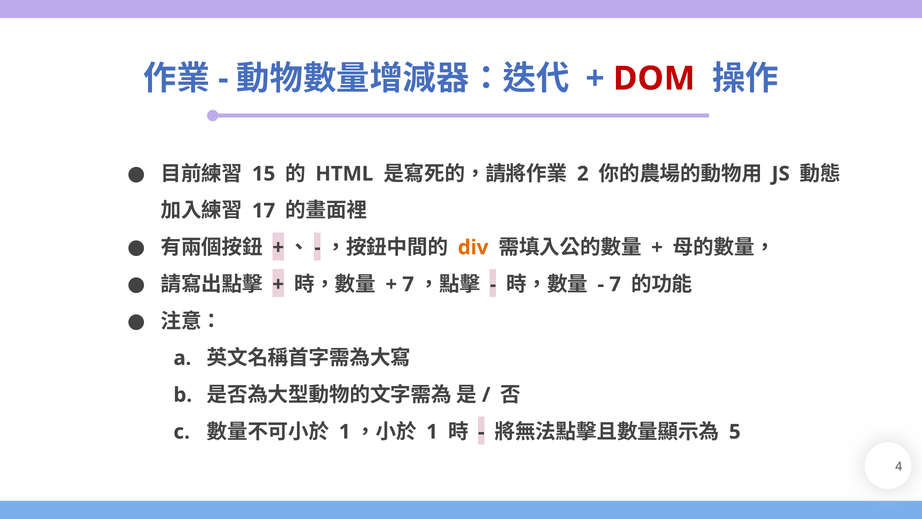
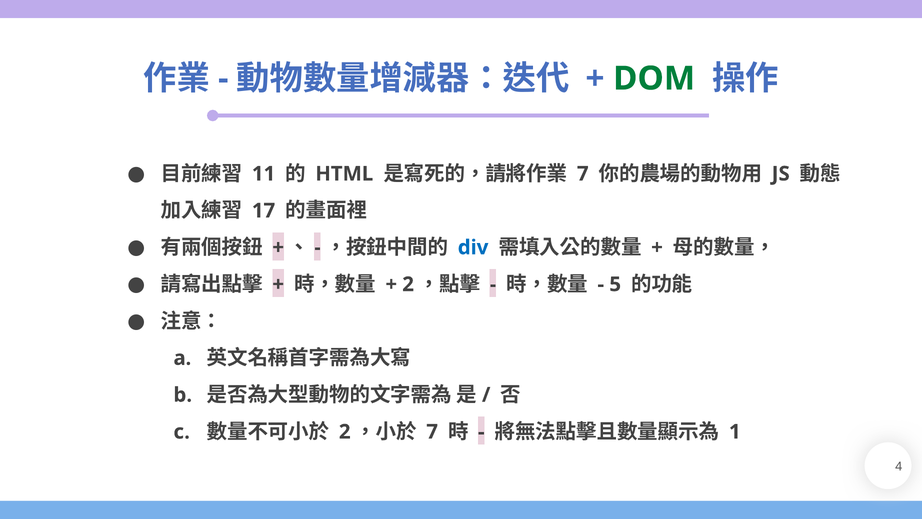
DOM colour: red -> green (654, 78)
15: 15 -> 11 (264, 174)
2: 2 -> 7 (583, 174)
div colour: orange -> blue (473, 247)
7: 7 -> 2 (408, 284)
7: 7 -> 5 (615, 284)
1: 1 -> 2 (345, 432)
1: 1 -> 7 (432, 432)
5: 5 -> 1 (735, 432)
